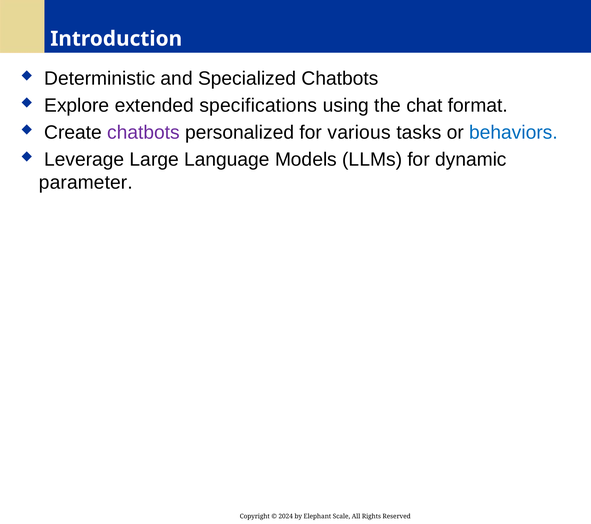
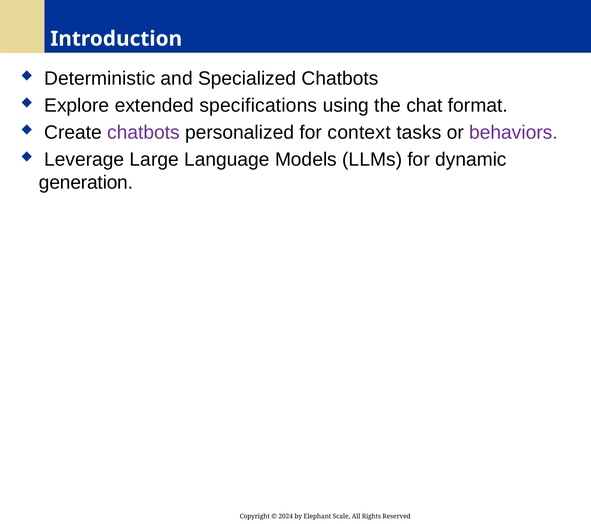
various: various -> context (359, 132)
behaviors colour: blue -> purple (514, 132)
parameter: parameter -> generation (86, 182)
